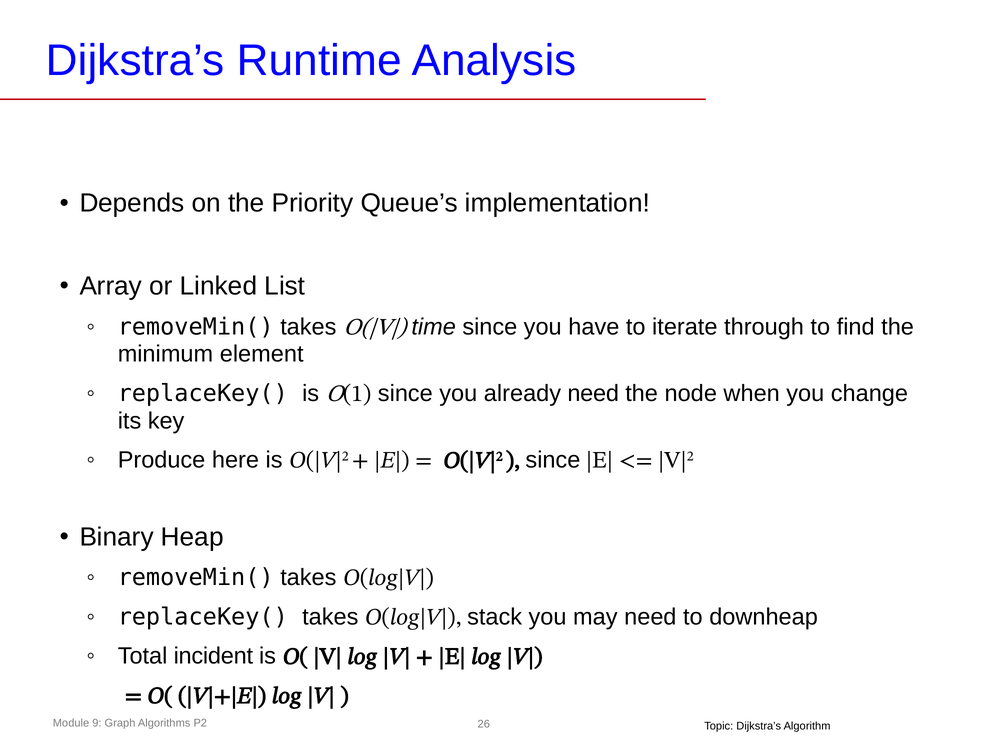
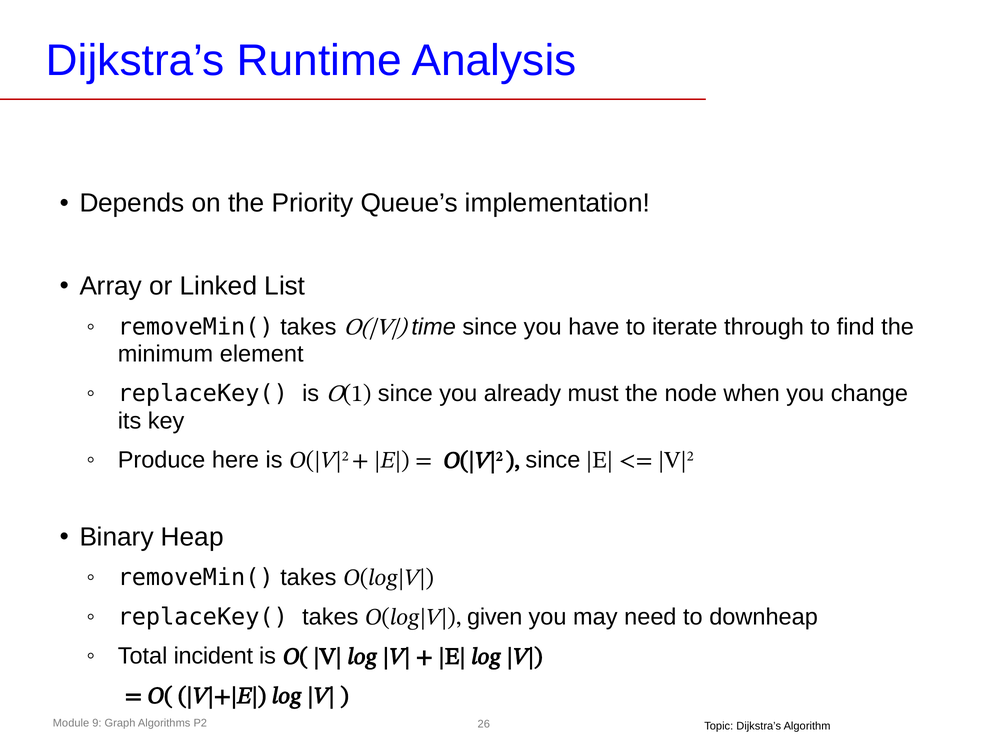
already need: need -> must (593, 393)
stack: stack -> given (495, 617)
